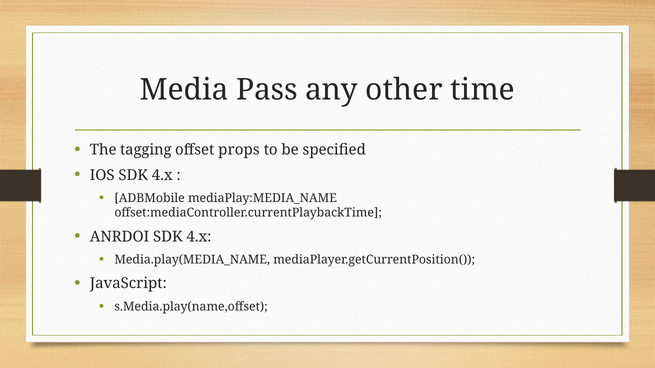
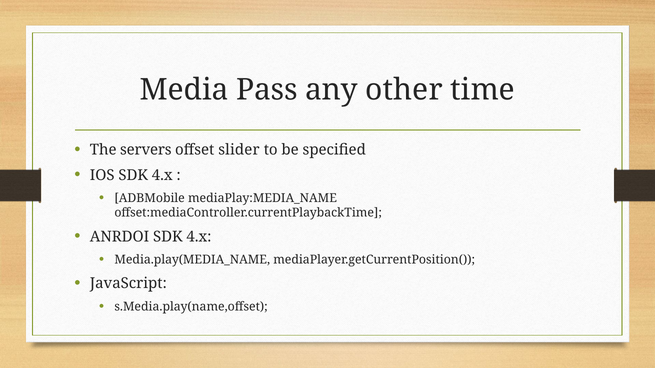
tagging: tagging -> servers (146, 150)
props: props -> slider (239, 150)
